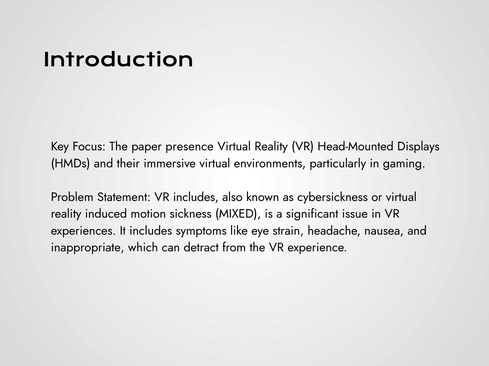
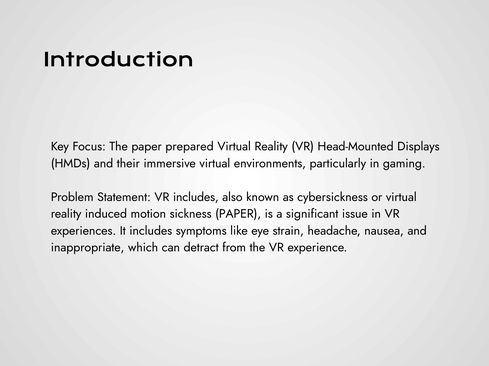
presence: presence -> prepared (190, 147)
sickness MIXED: MIXED -> PAPER (238, 214)
